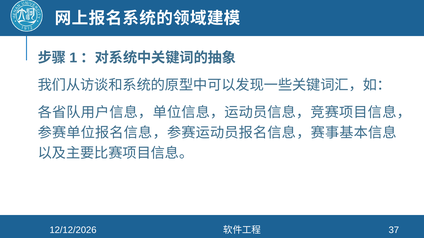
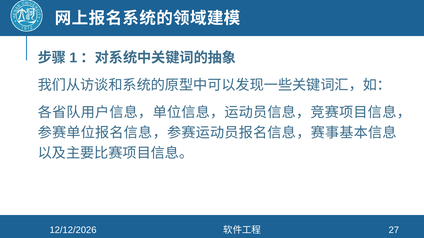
37: 37 -> 27 (394, 230)
